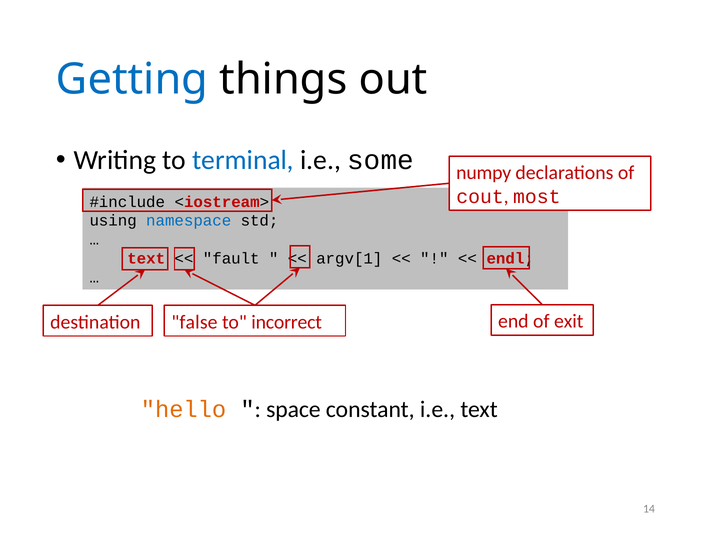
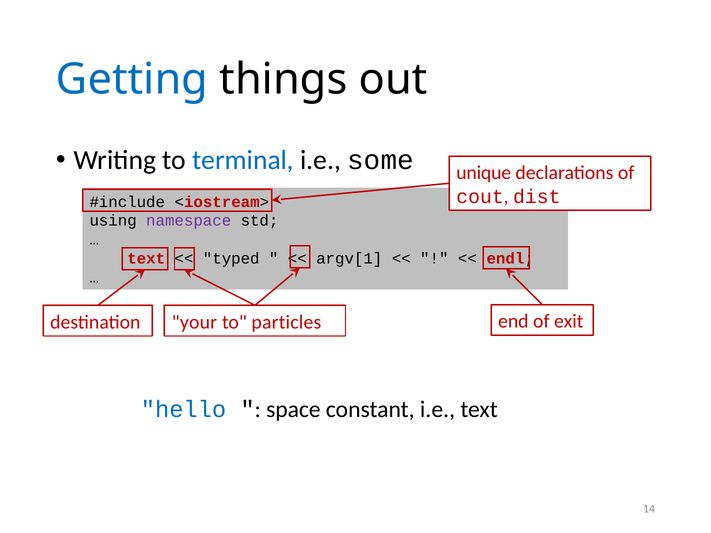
numpy: numpy -> unique (484, 173)
most: most -> dist (537, 197)
namespace colour: blue -> purple (189, 221)
fault: fault -> typed (231, 259)
false: false -> your (194, 322)
incorrect: incorrect -> particles (286, 322)
hello colour: orange -> blue (183, 410)
